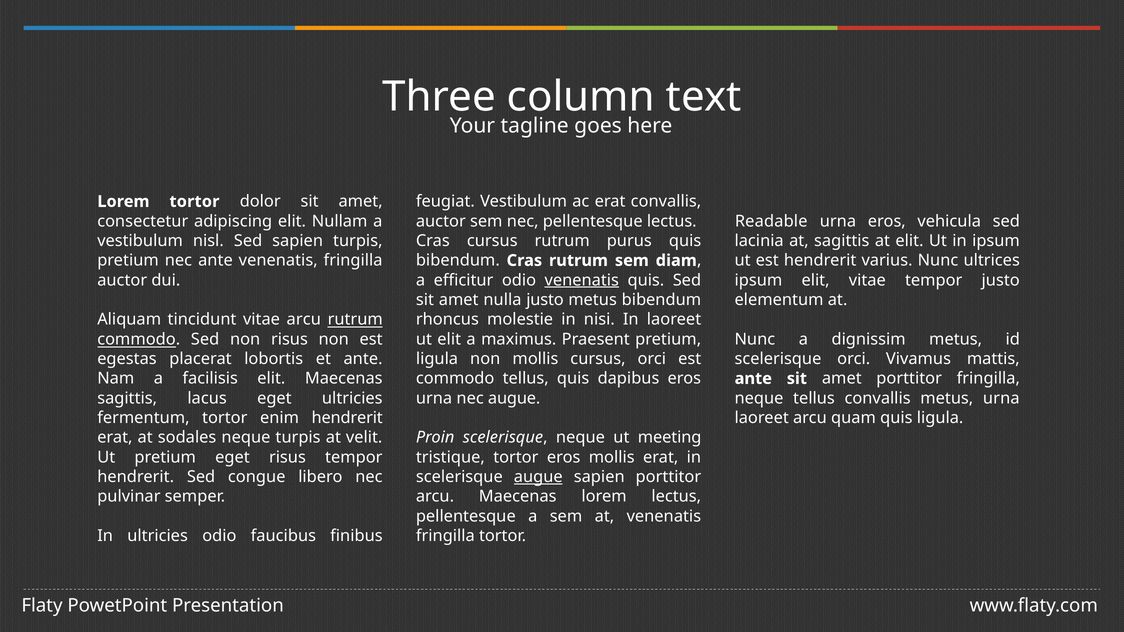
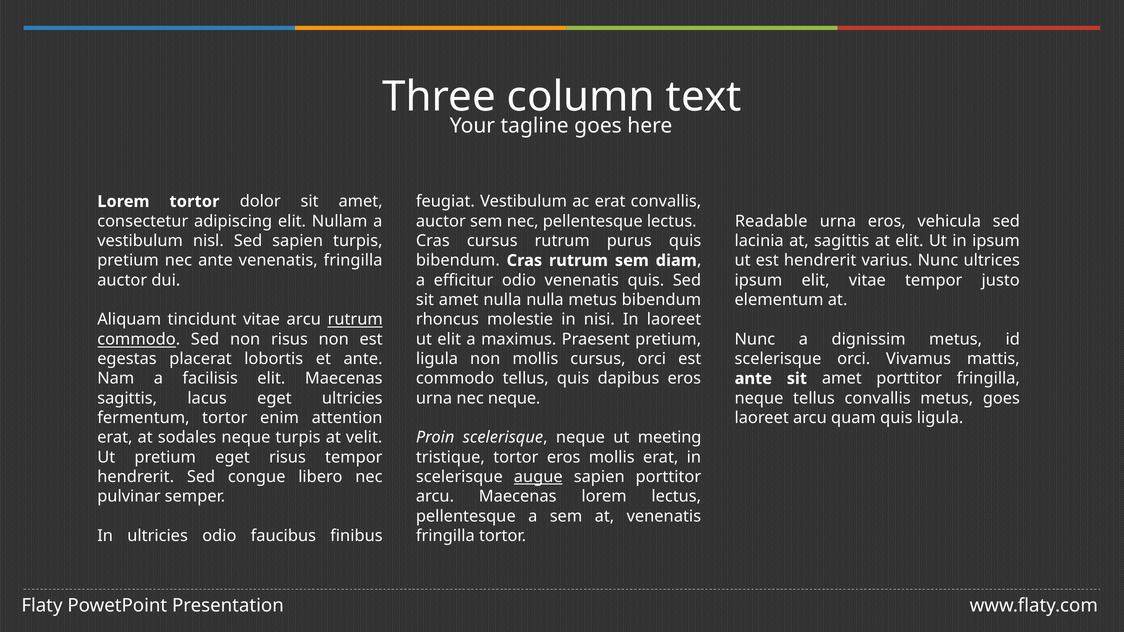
venenatis underline: present -> none (582, 280)
nulla justo: justo -> nulla (545, 300)
nec augue: augue -> neque (514, 398)
metus urna: urna -> goes (1001, 398)
enim hendrerit: hendrerit -> attention (347, 418)
